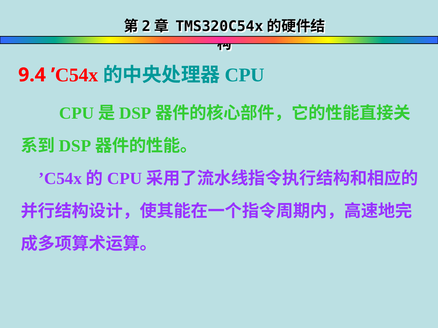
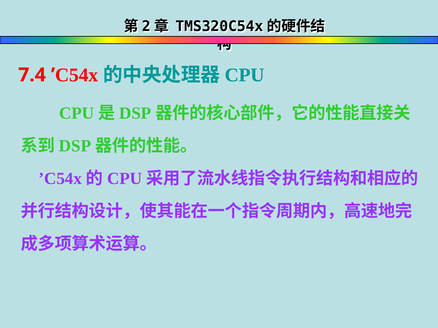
9.4: 9.4 -> 7.4 (32, 75)
